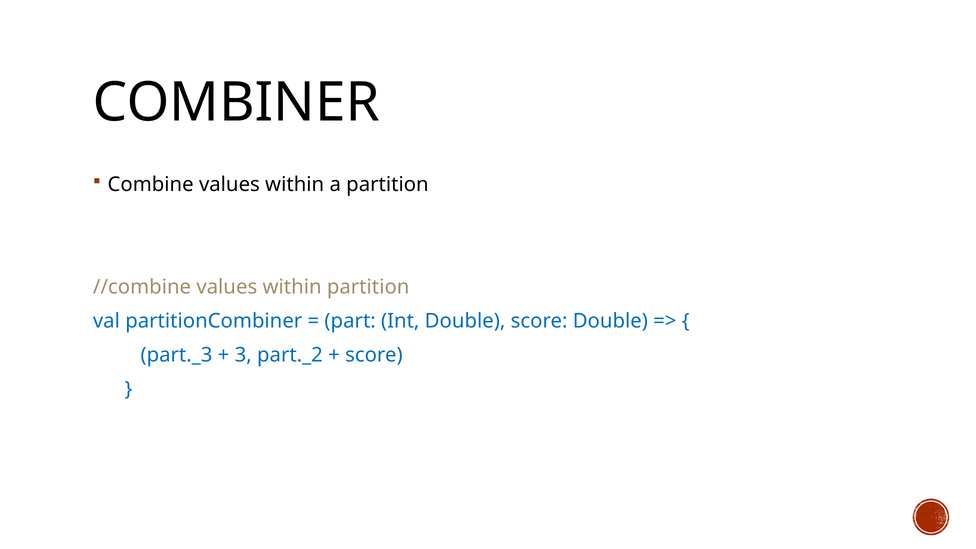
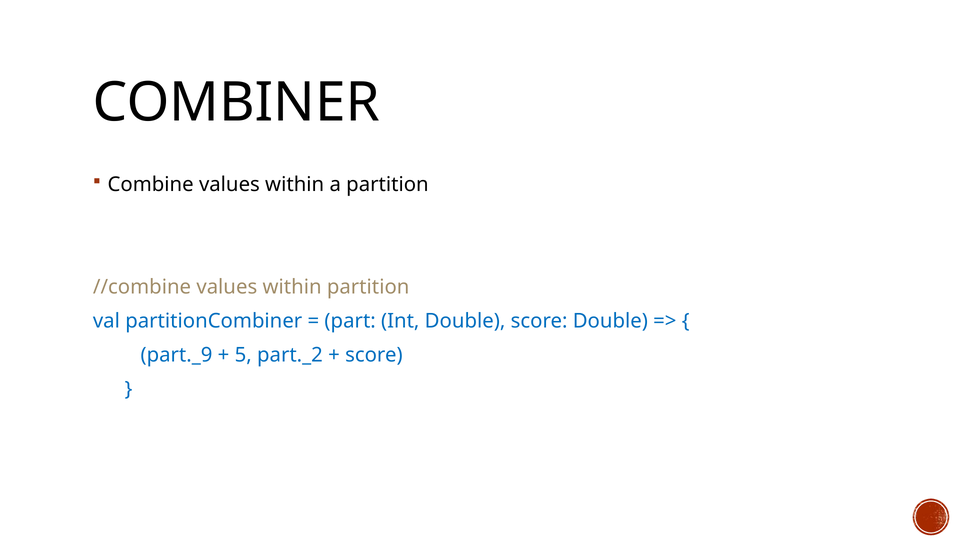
part._3: part._3 -> part._9 (176, 355)
3: 3 -> 5 (243, 355)
